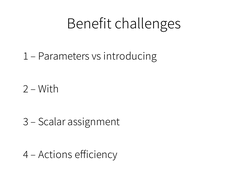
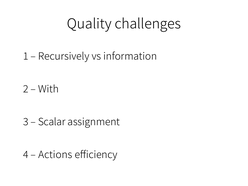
Benefit: Benefit -> Quality (89, 24)
Parameters: Parameters -> Recursively (64, 56)
introducing: introducing -> information (130, 56)
